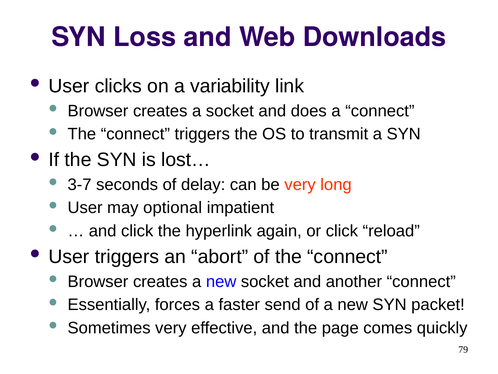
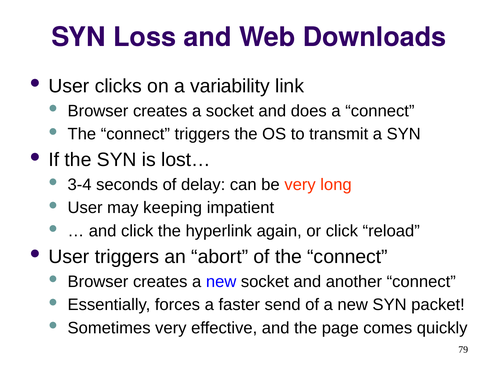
3-7: 3-7 -> 3-4 (80, 184)
optional: optional -> keeping (173, 208)
